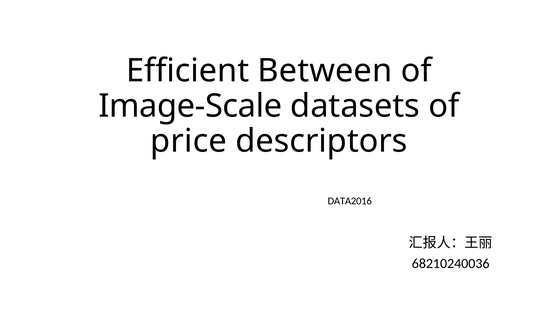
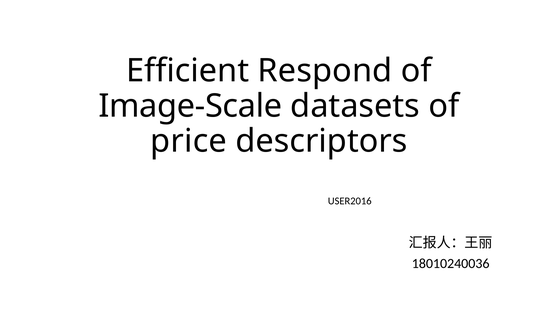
Between: Between -> Respond (325, 71)
DATA2016: DATA2016 -> USER2016 (350, 201)
68210240036: 68210240036 -> 18010240036 (451, 264)
